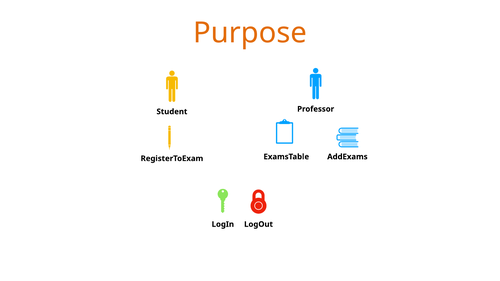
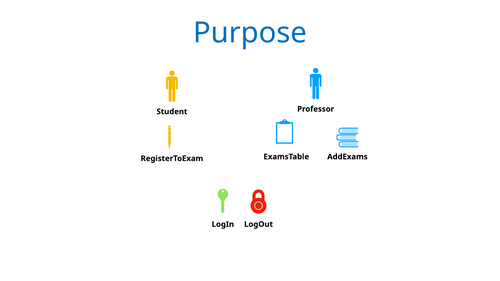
Purpose colour: orange -> blue (250, 33)
